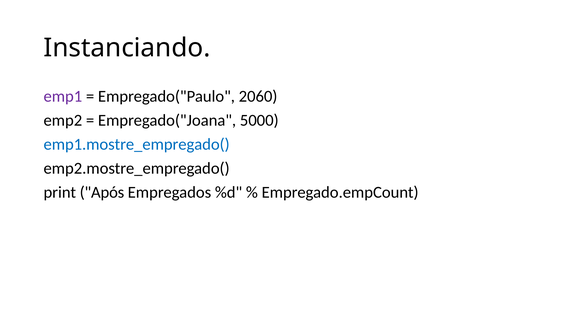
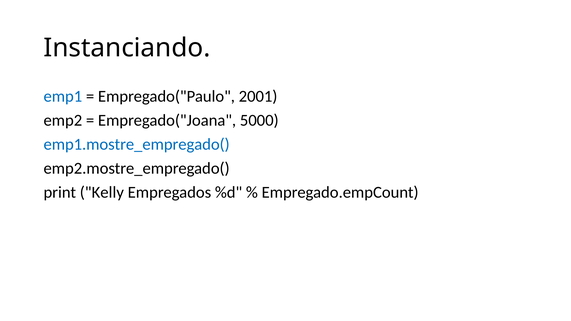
emp1 colour: purple -> blue (63, 97)
2060: 2060 -> 2001 (258, 97)
Após: Após -> Kelly (102, 192)
